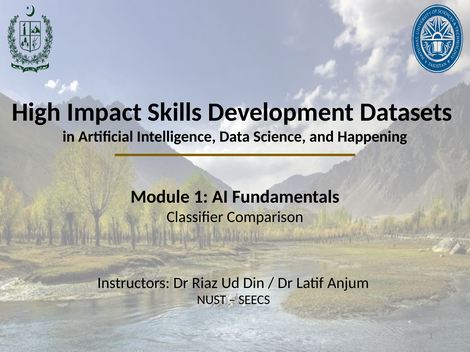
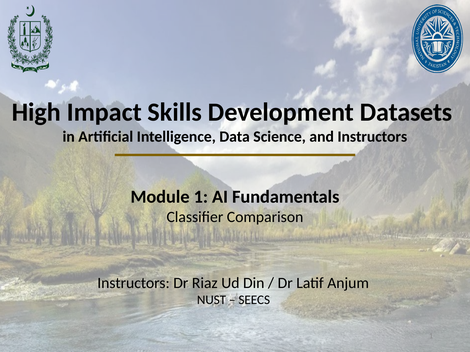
and Happening: Happening -> Instructors (372, 137)
